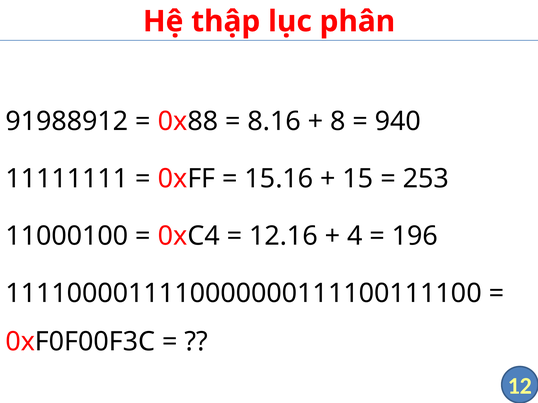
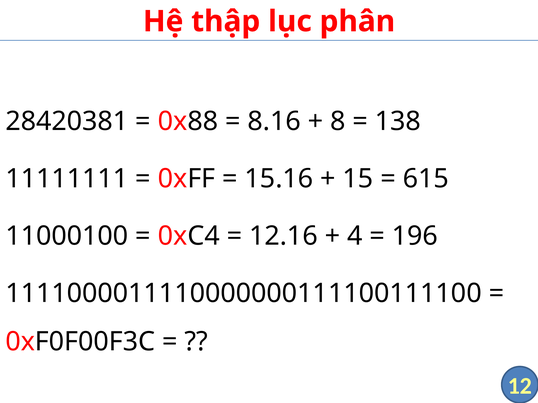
91988912: 91988912 -> 28420381 (67, 122)
940: 940 -> 138 (398, 122)
253: 253 -> 615 (426, 179)
